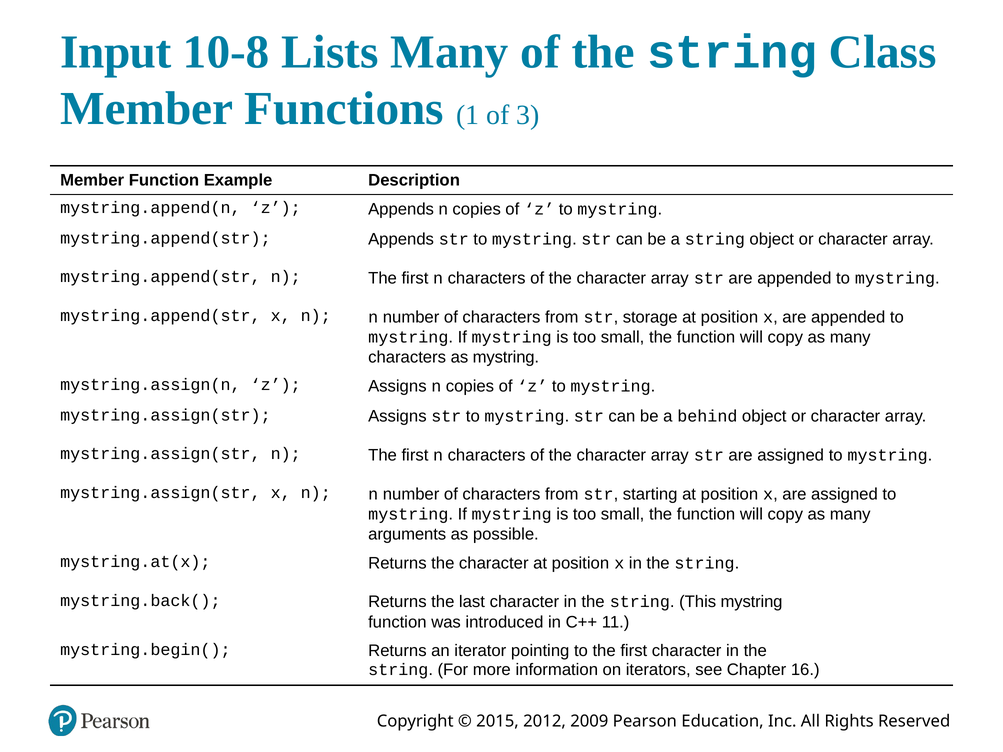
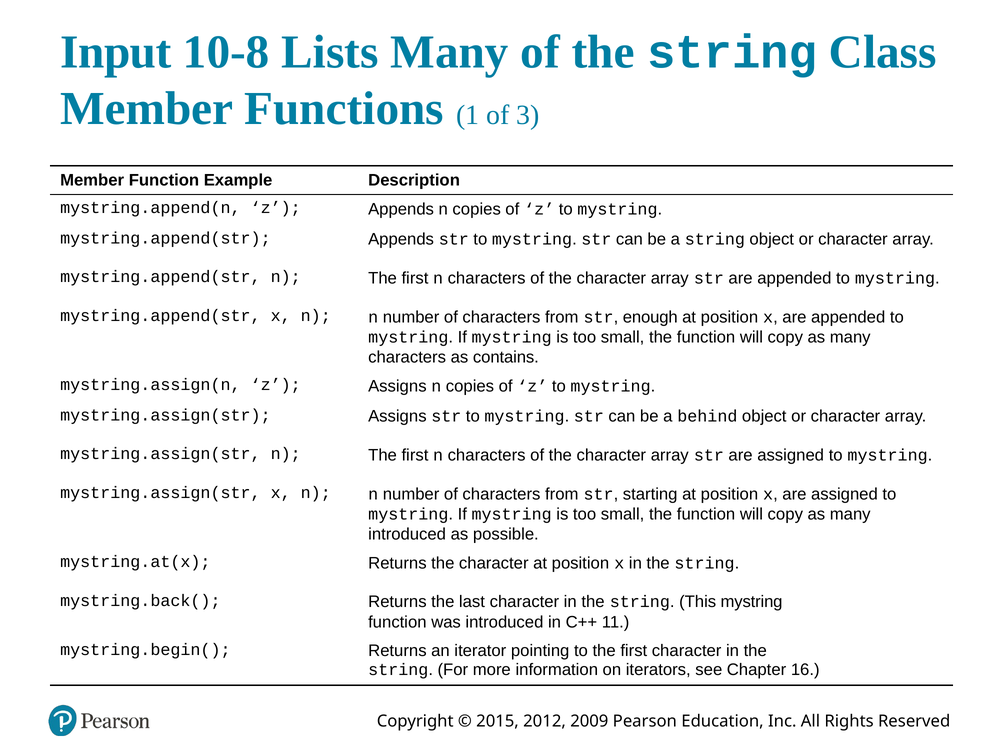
storage: storage -> enough (650, 317)
as mystring: mystring -> contains (506, 358)
arguments: arguments -> introduced (407, 535)
